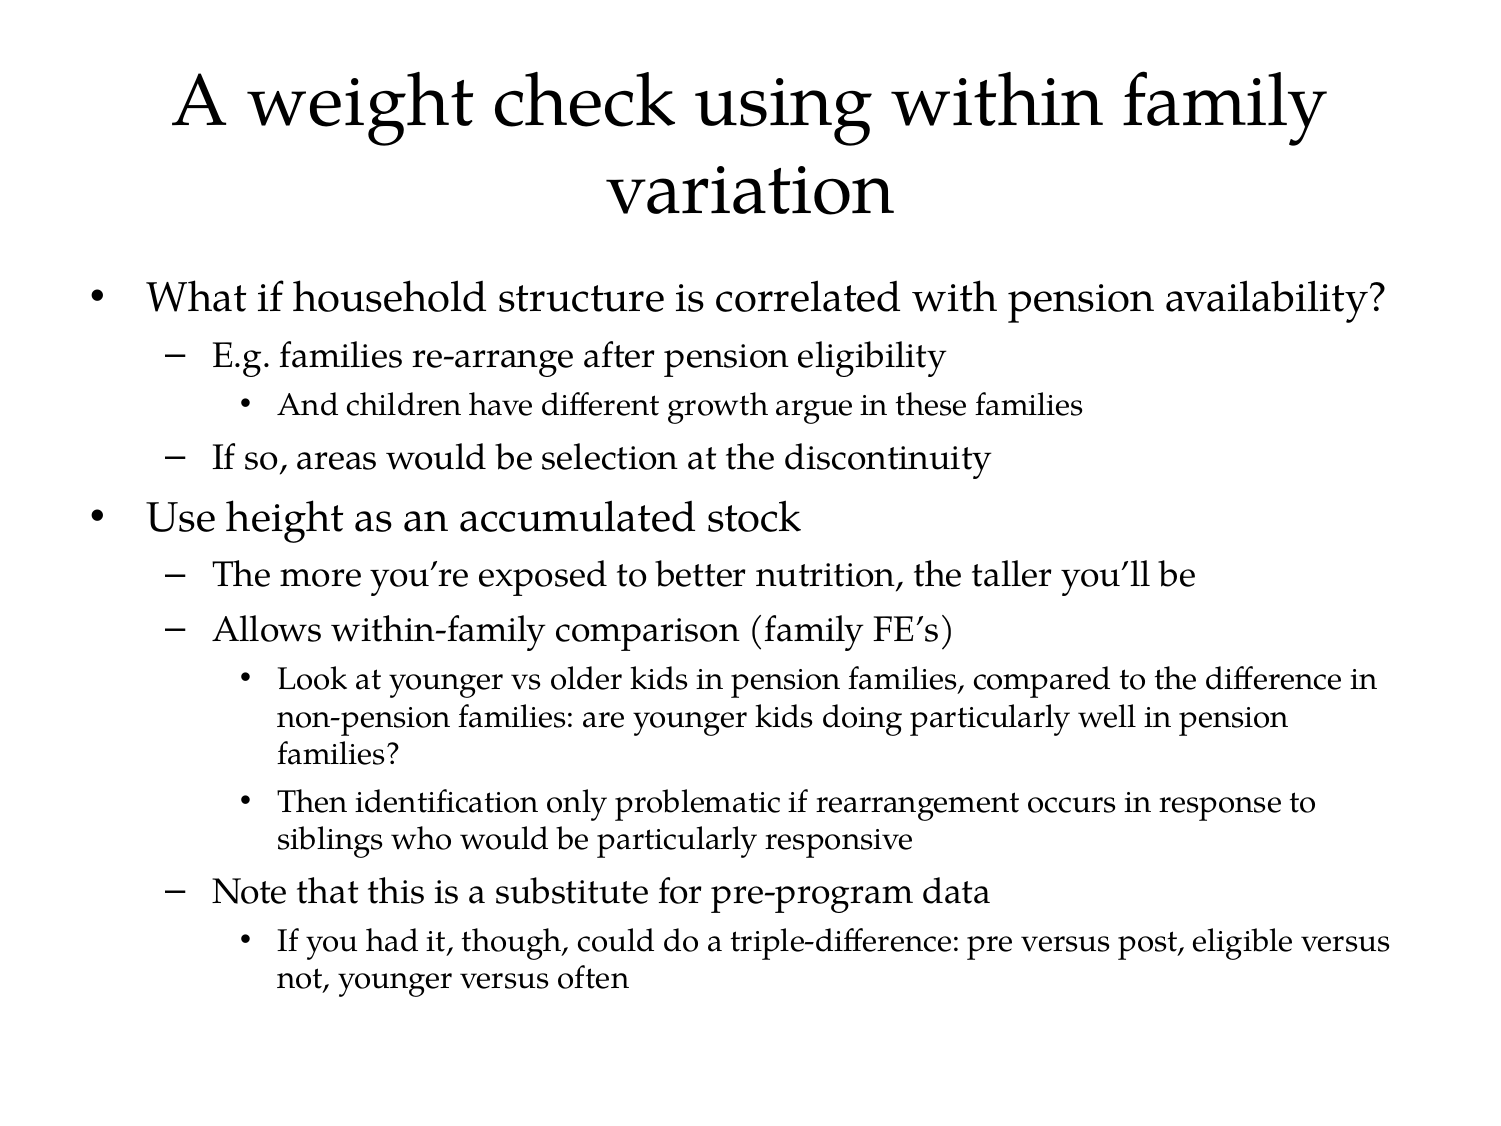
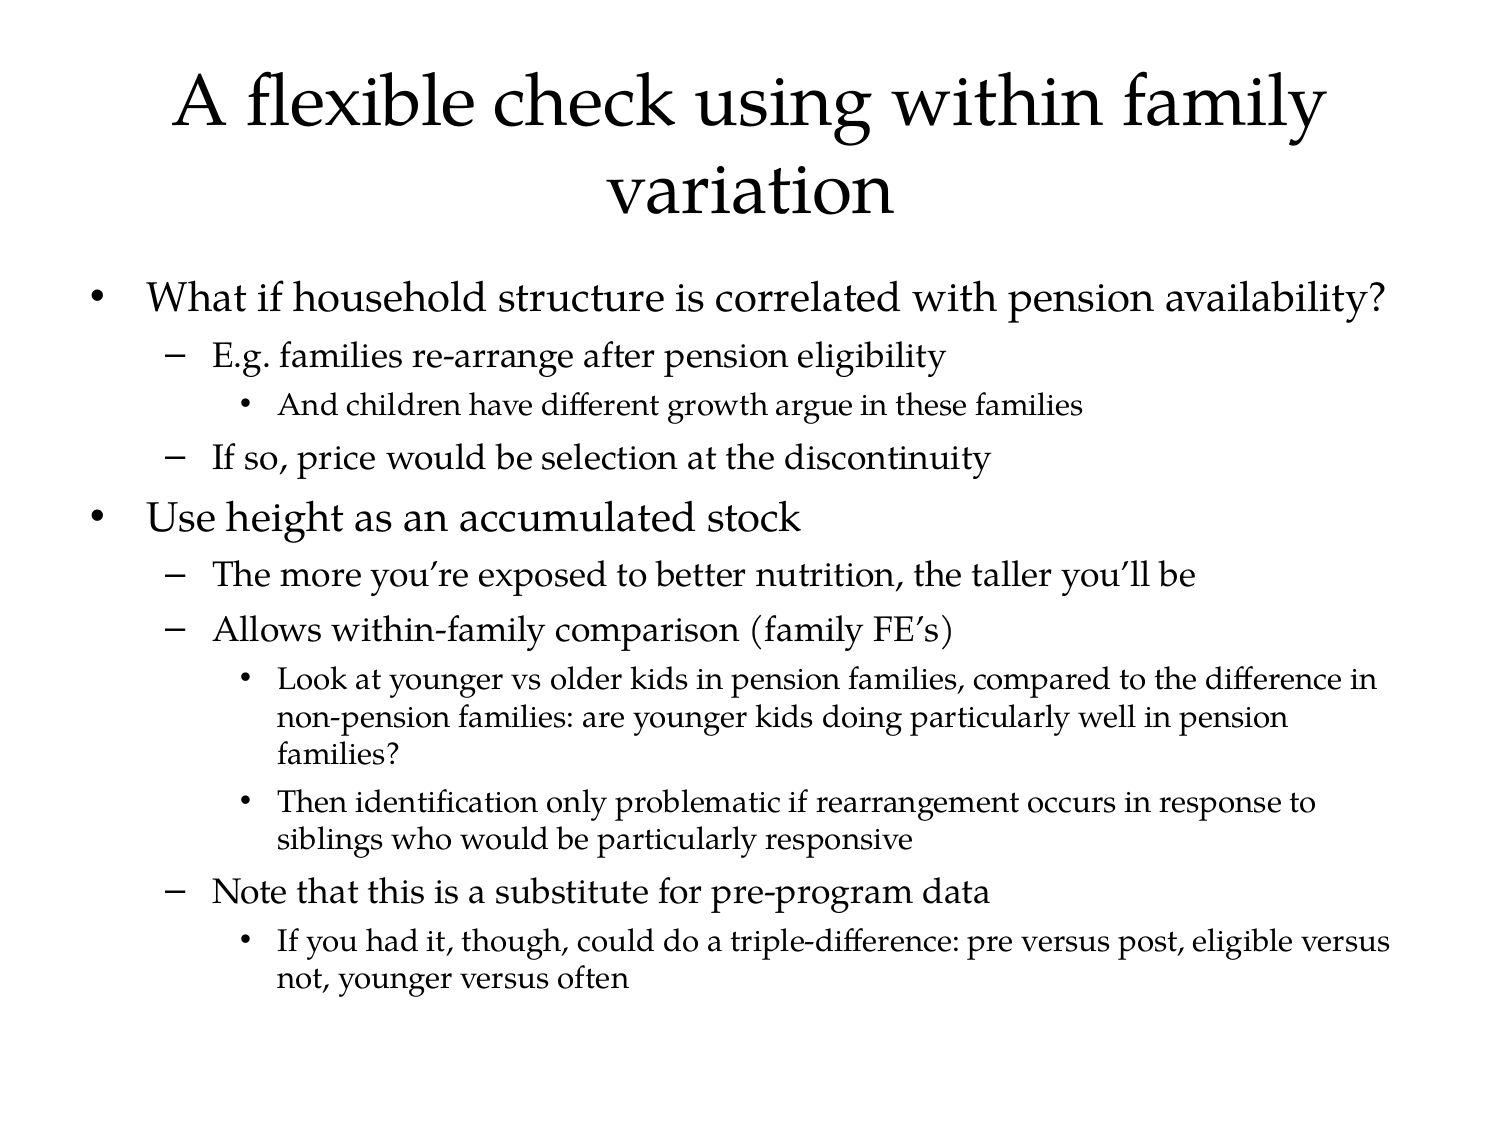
weight: weight -> flexible (361, 101)
areas: areas -> price (337, 457)
